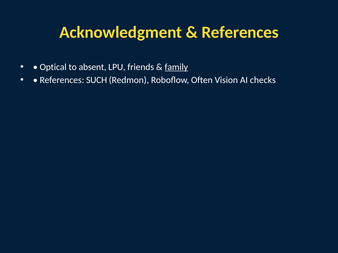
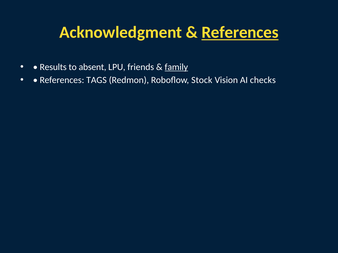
References underline: none -> present (240, 32)
Optical: Optical -> Results (53, 67)
SUCH: SUCH -> TAGS (97, 80)
Often: Often -> Stock (202, 80)
